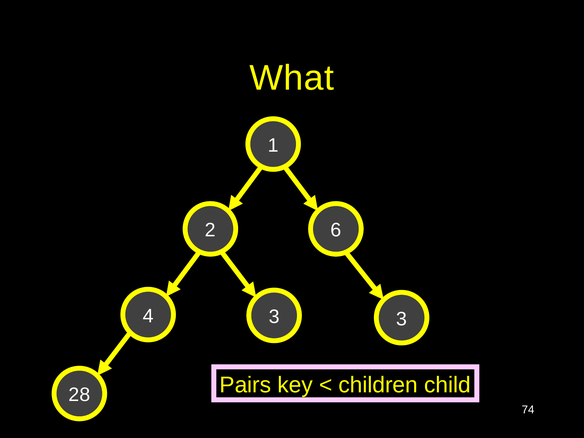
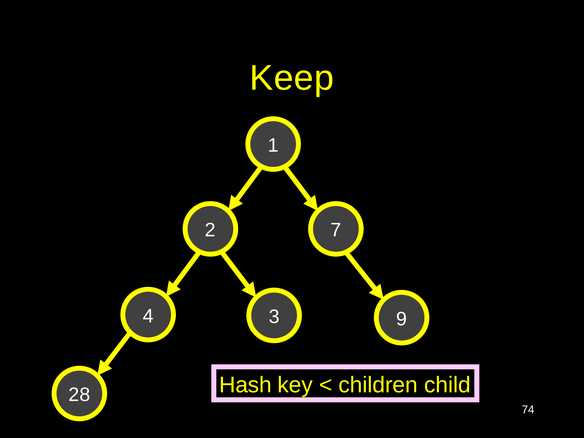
What: What -> Keep (292, 78)
6: 6 -> 7 (336, 230)
4 3: 3 -> 9 (402, 319)
Pairs: Pairs -> Hash (245, 385)
